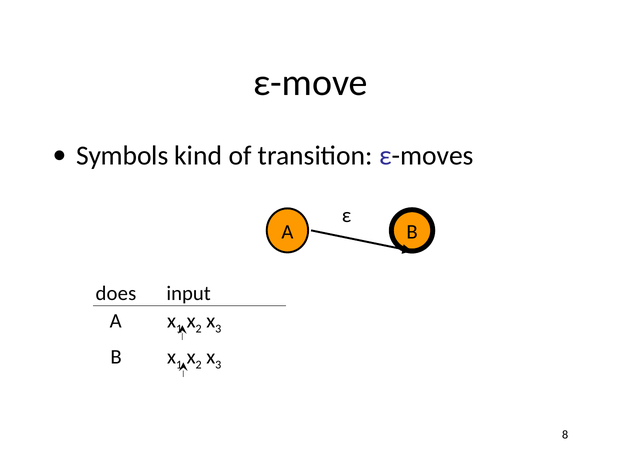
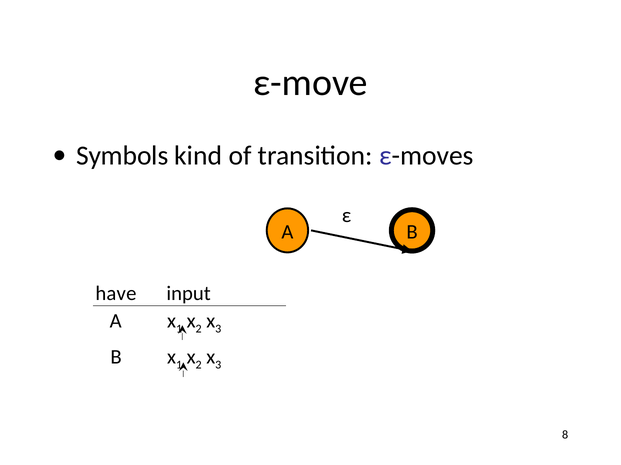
does: does -> have (116, 294)
